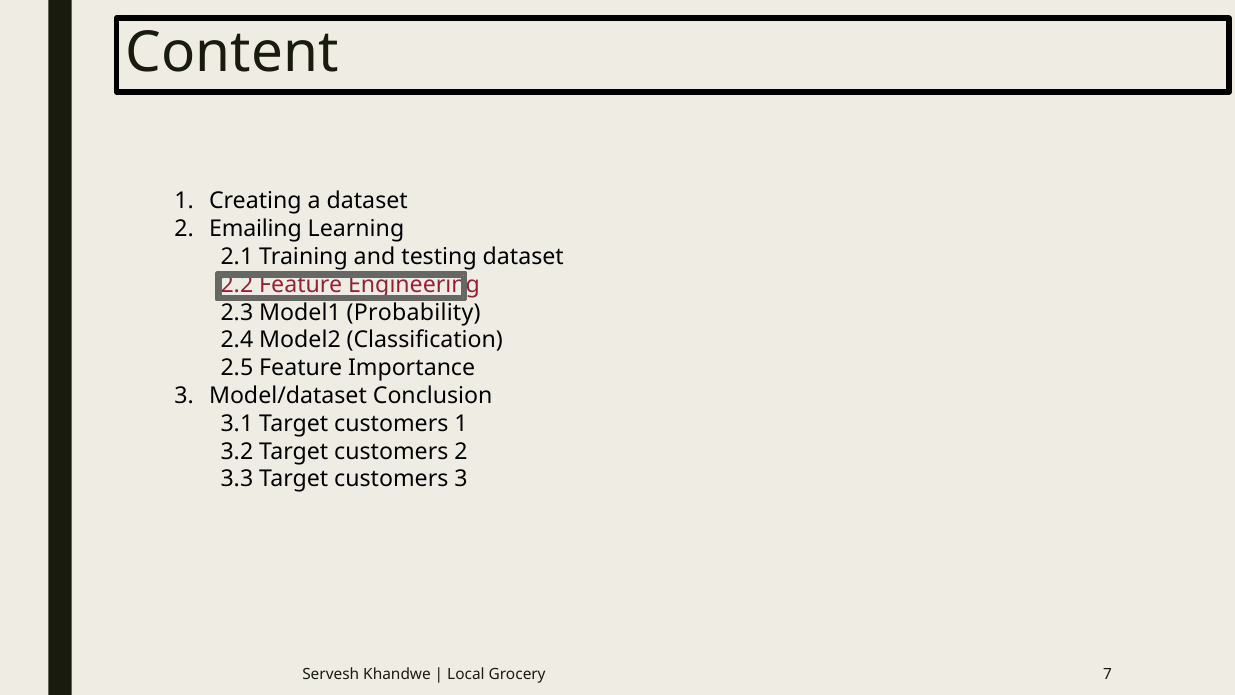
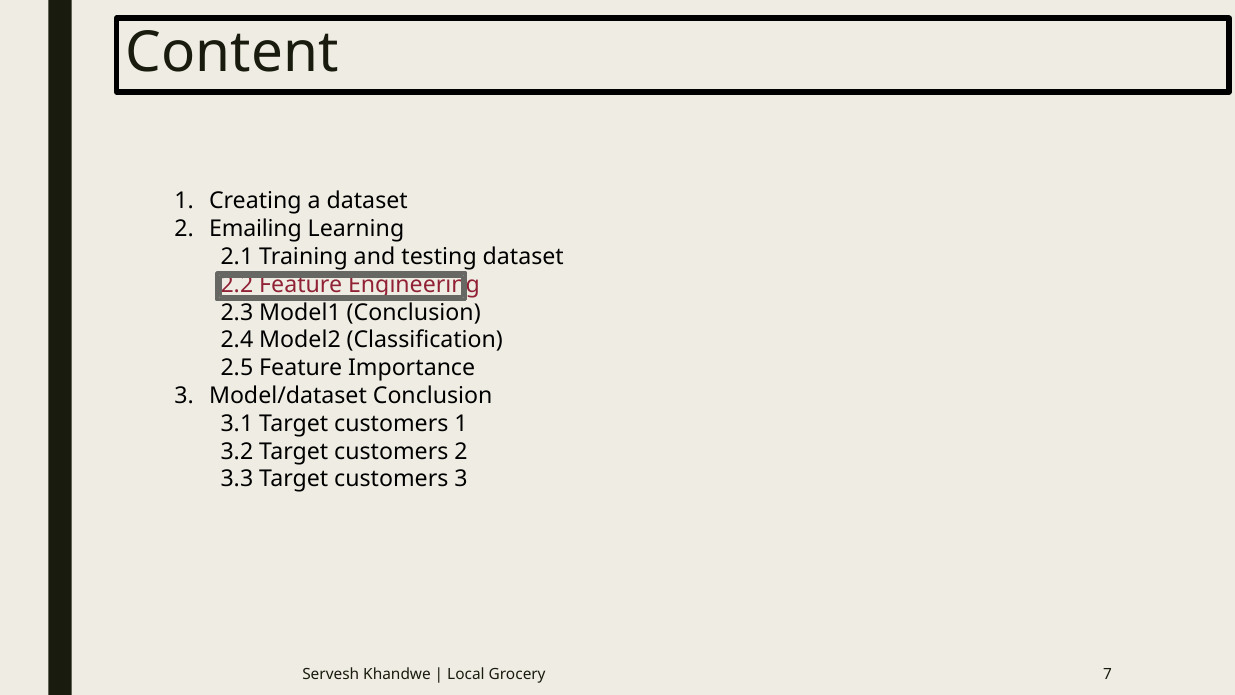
Model1 Probability: Probability -> Conclusion (414, 312)
